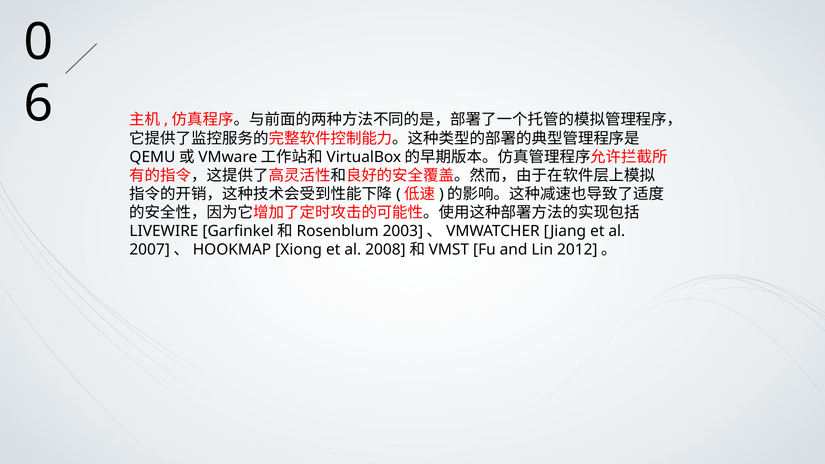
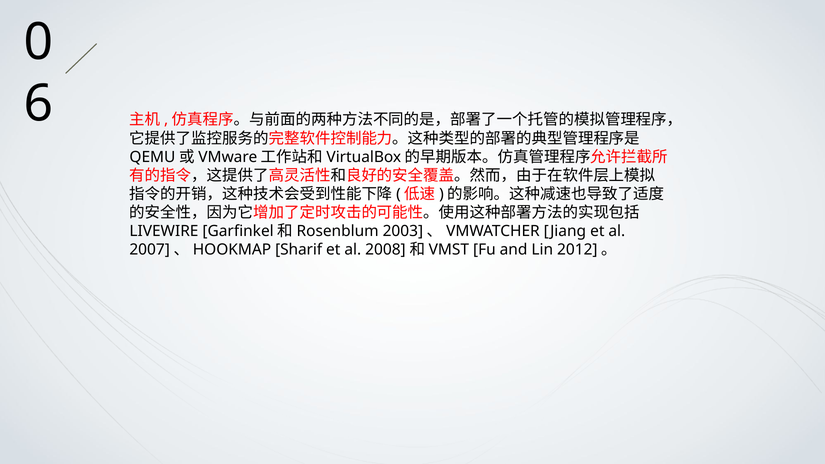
Xiong: Xiong -> Sharif (299, 250)
